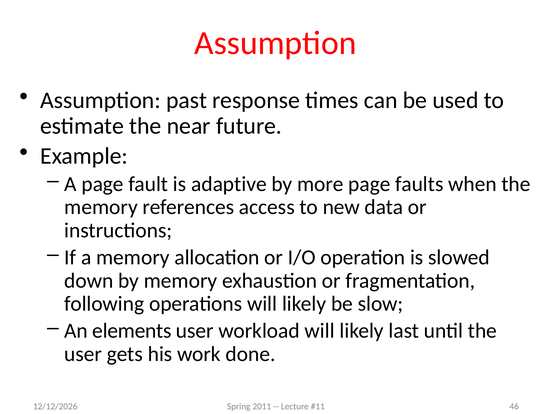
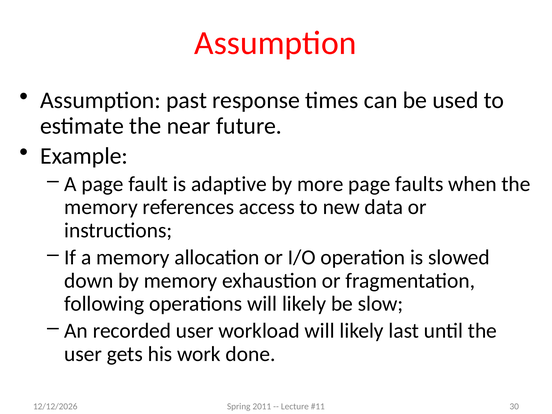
elements: elements -> recorded (132, 331)
46: 46 -> 30 (514, 407)
